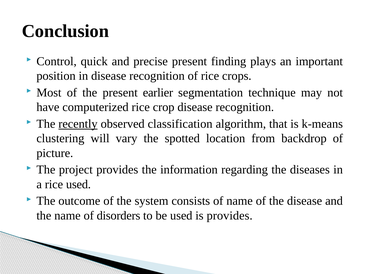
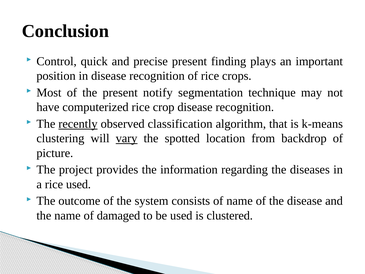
earlier: earlier -> notify (158, 93)
vary underline: none -> present (127, 138)
disorders: disorders -> damaged (119, 215)
is provides: provides -> clustered (230, 215)
